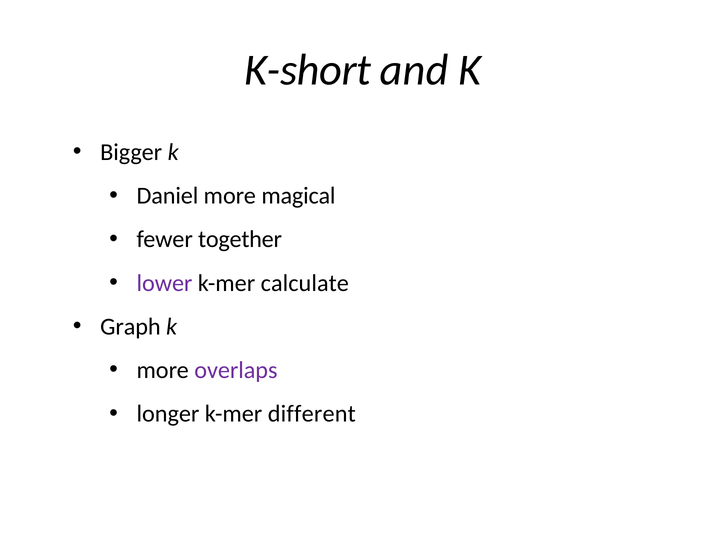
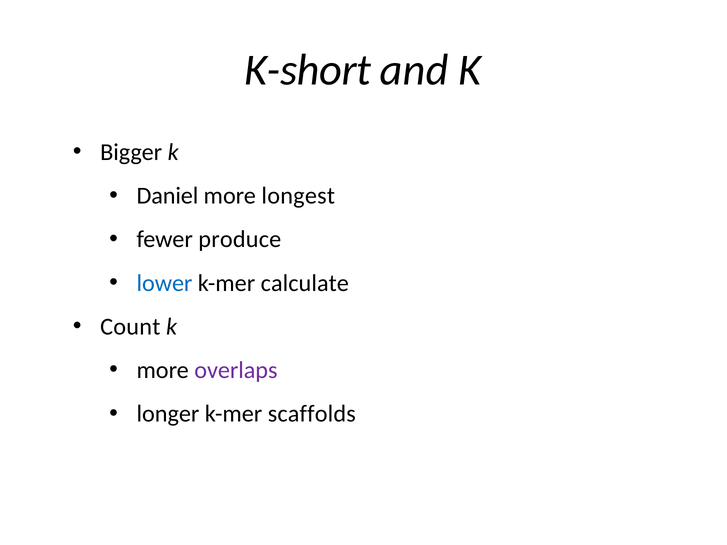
magical: magical -> longest (298, 196)
together: together -> produce (240, 240)
lower colour: purple -> blue (164, 283)
Graph: Graph -> Count (130, 327)
different: different -> scaffolds (312, 414)
